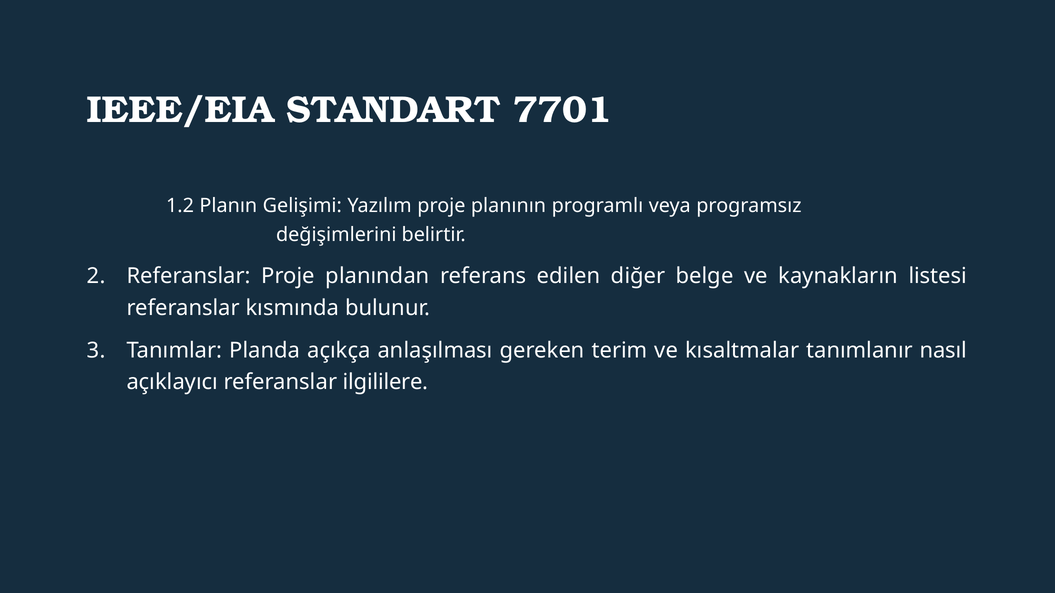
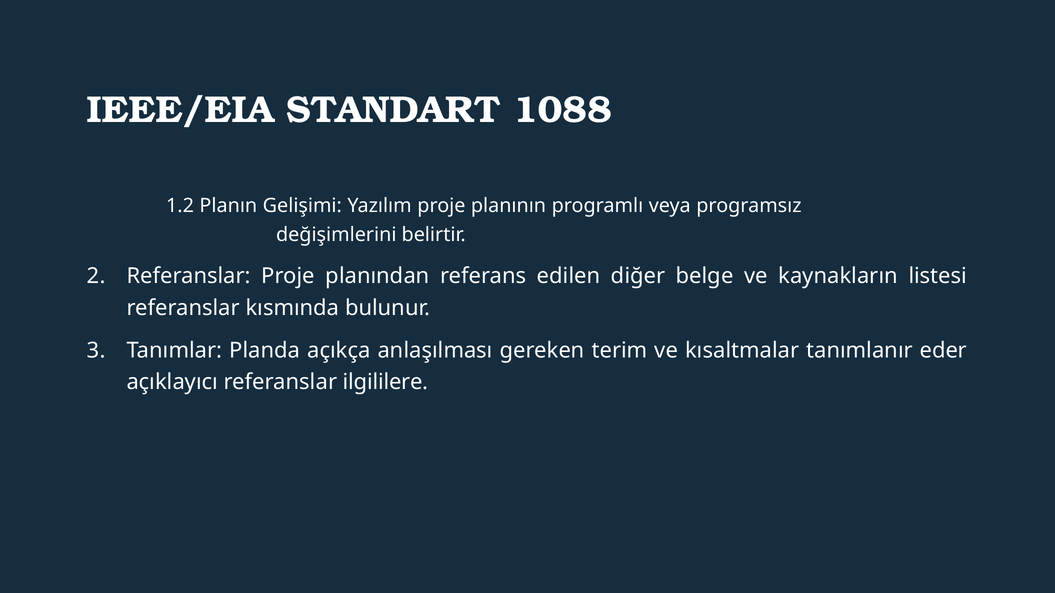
7701: 7701 -> 1088 (562, 110)
nasıl: nasıl -> eder (943, 351)
